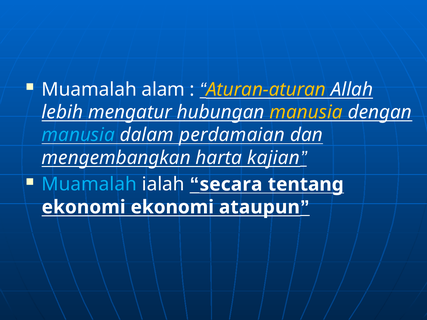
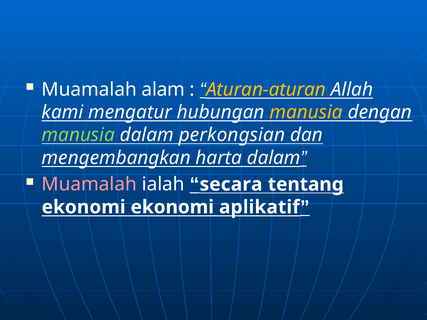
lebih: lebih -> kami (62, 112)
manusia colour: light blue -> light green (78, 135)
perdamaian: perdamaian -> perkongsian (232, 135)
harta kajian: kajian -> dalam (274, 158)
Muamalah colour: light blue -> pink (89, 184)
ataupun: ataupun -> aplikatif (259, 207)
